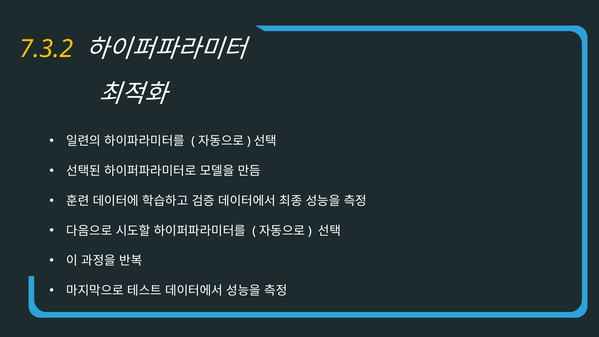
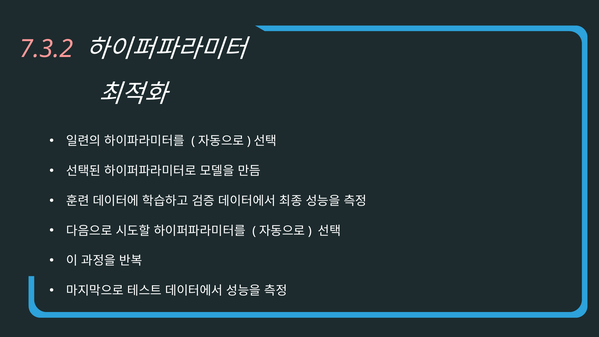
7.3.2 colour: yellow -> pink (46, 49)
